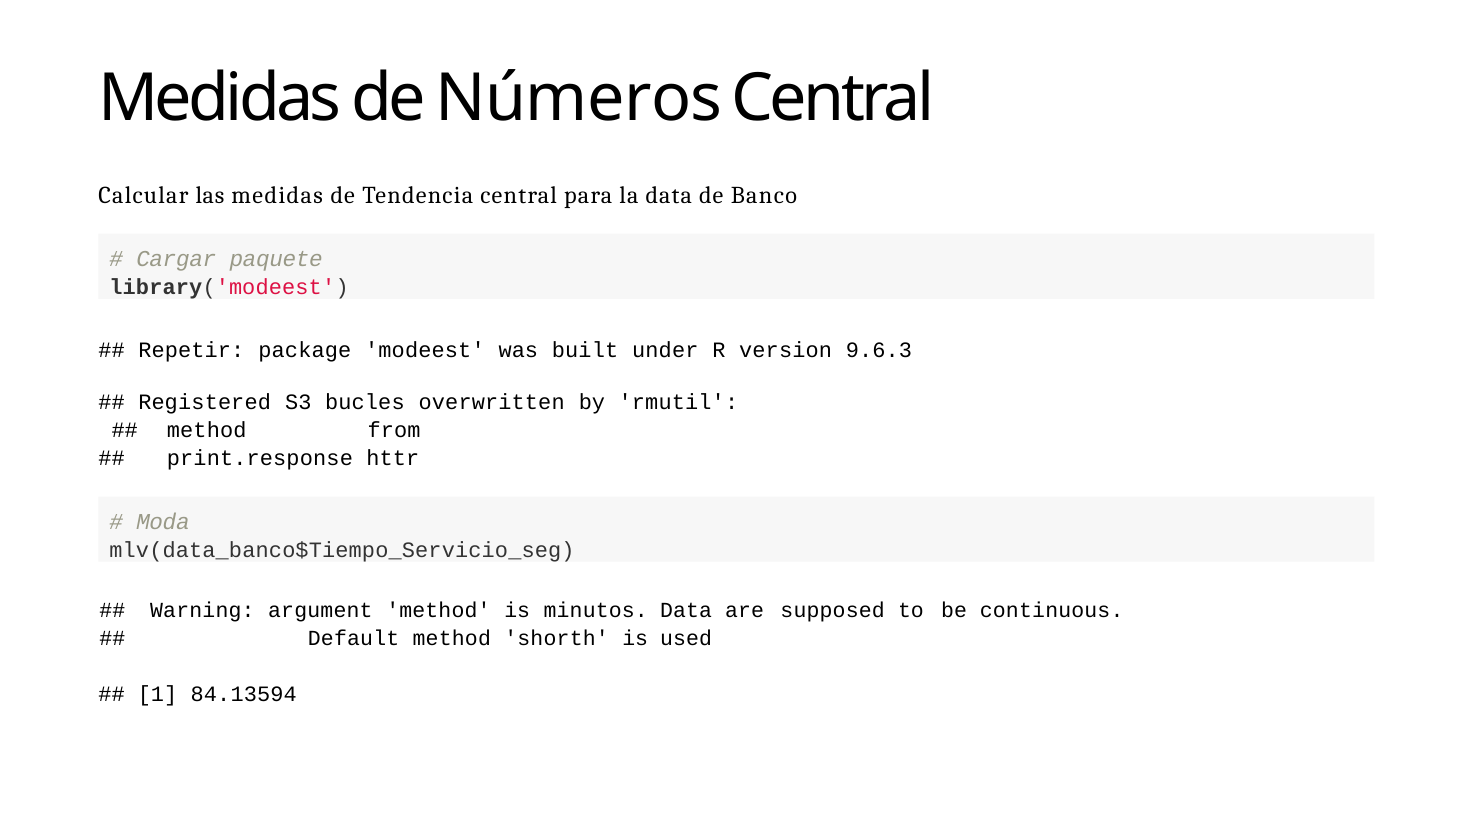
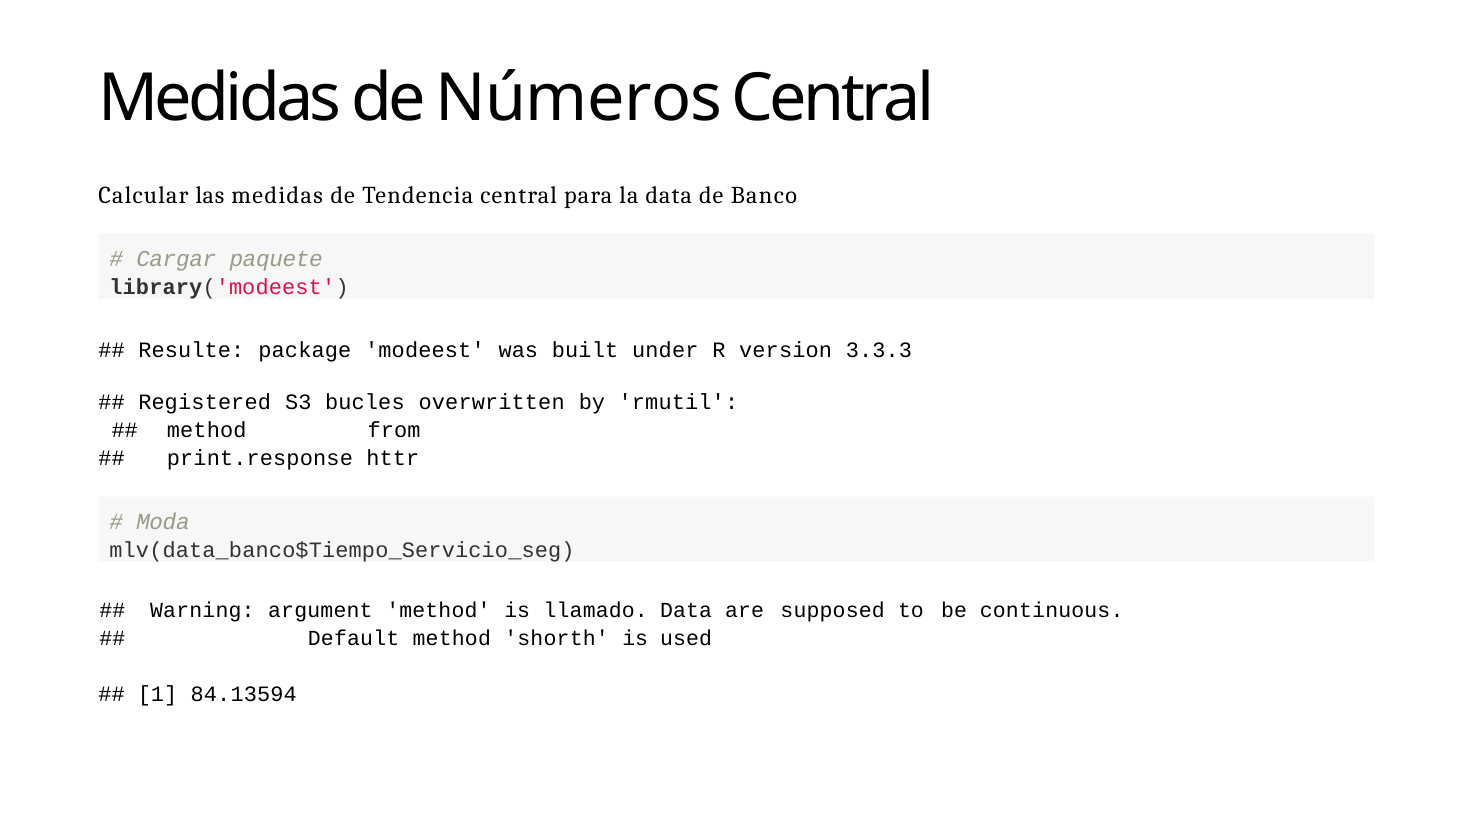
Repetir: Repetir -> Resulte (191, 350)
9.6.3: 9.6.3 -> 3.3.3 (879, 350)
minutos: minutos -> llamado (596, 610)
